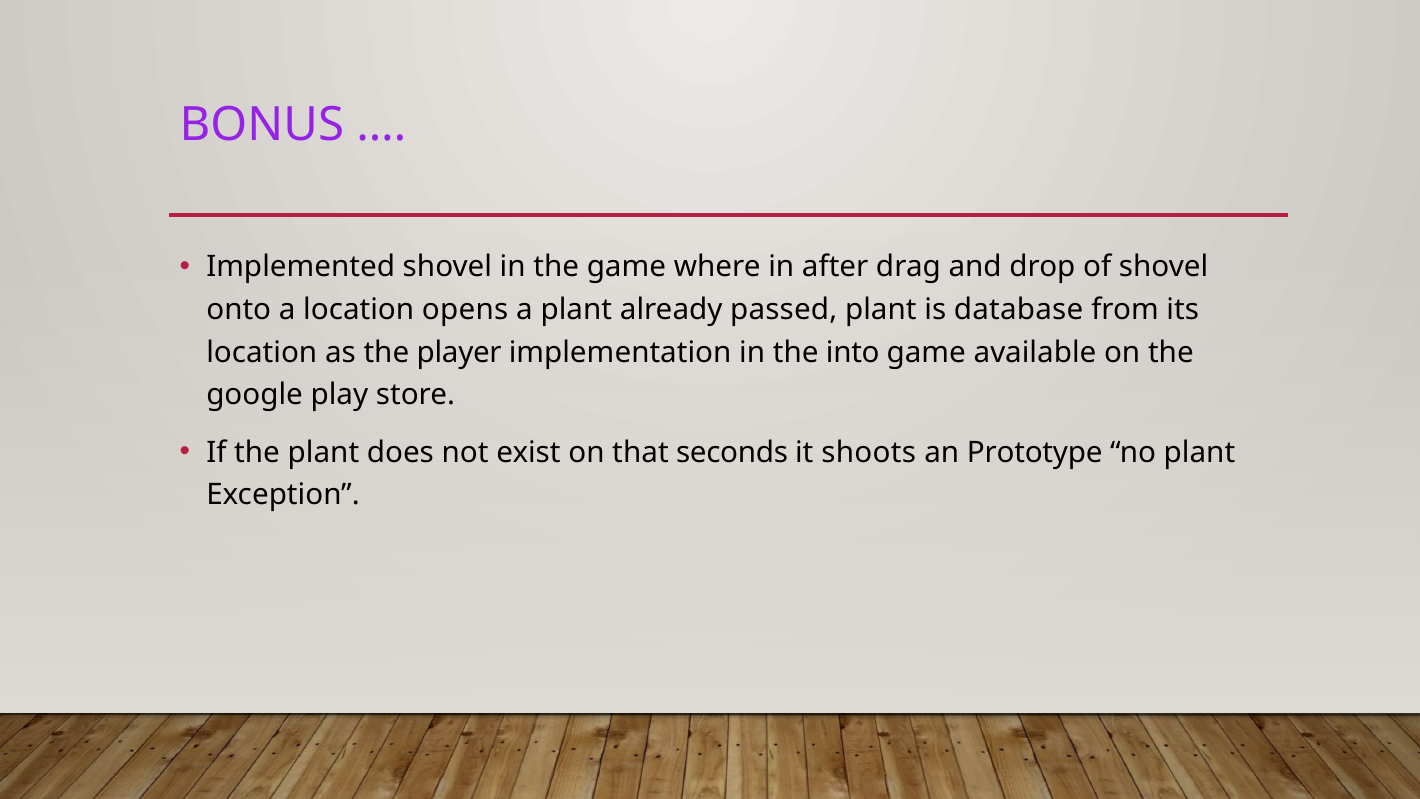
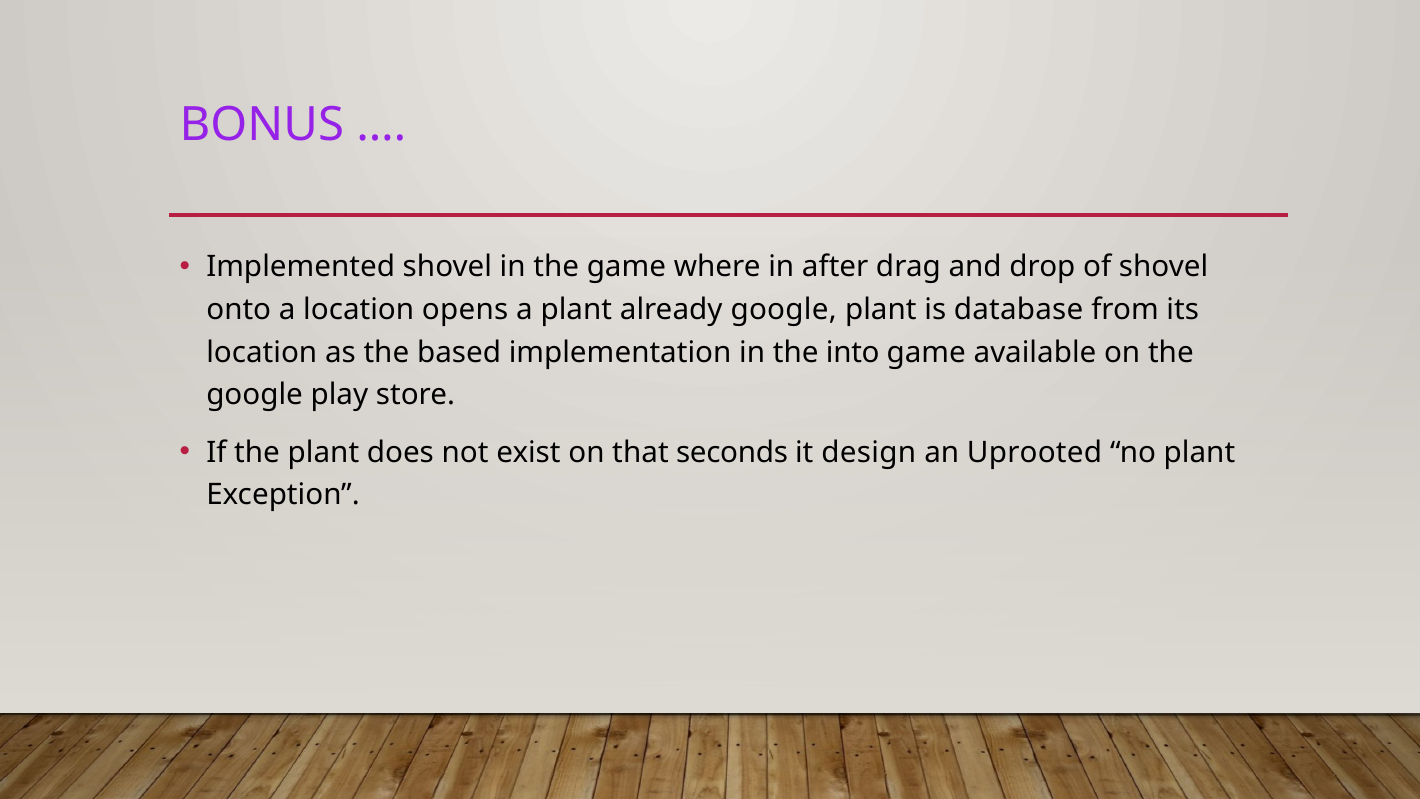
already passed: passed -> google (784, 310)
player: player -> based (459, 352)
shoots: shoots -> design (869, 452)
Prototype: Prototype -> Uprooted (1035, 452)
